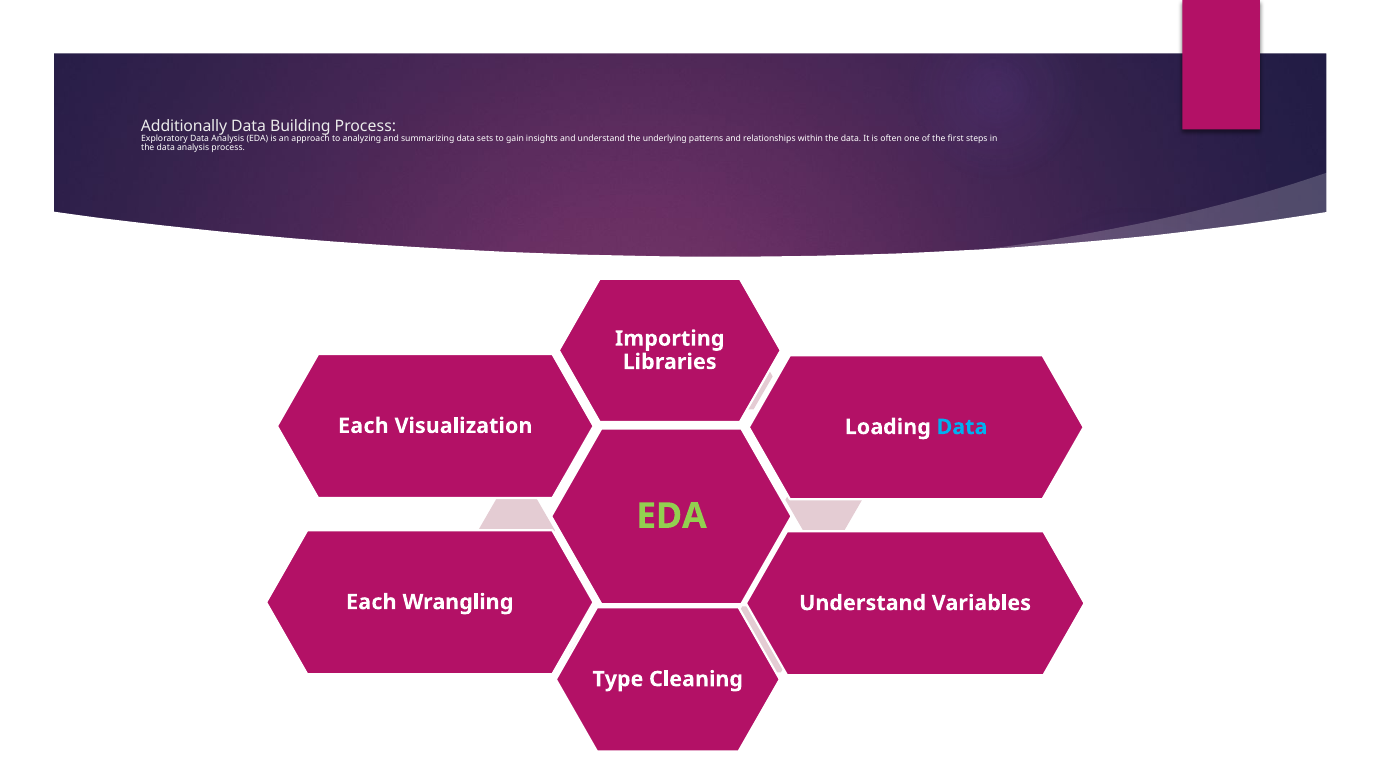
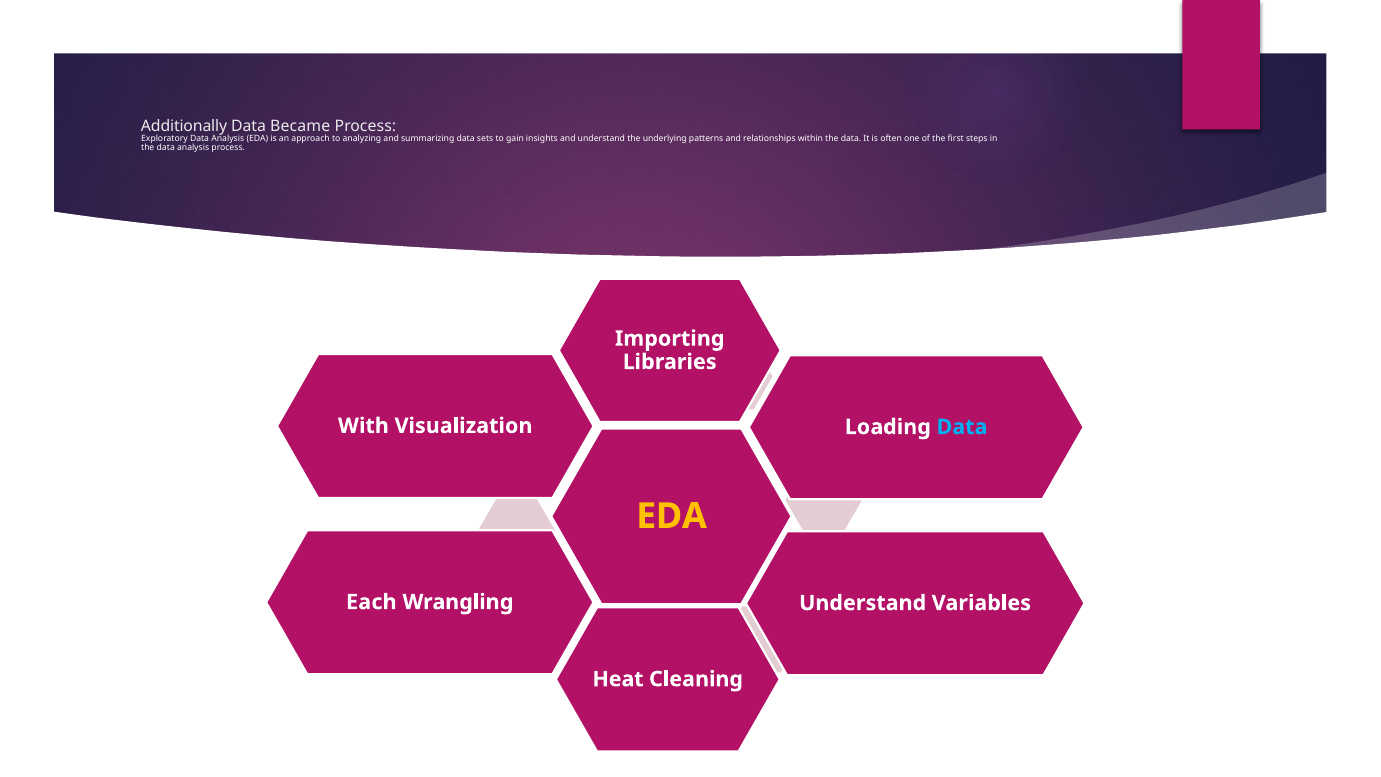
Building: Building -> Became (300, 126)
Each: Each -> With (363, 426)
EDA colour: light green -> yellow (671, 516)
Type: Type -> Heat (618, 679)
